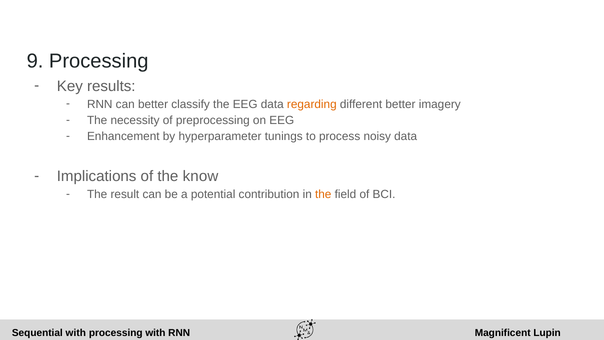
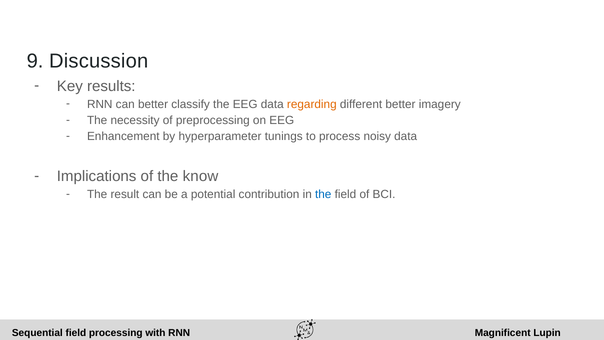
9 Processing: Processing -> Discussion (99, 61)
the colour: orange -> blue (323, 194)
with: with -> field (76, 333)
